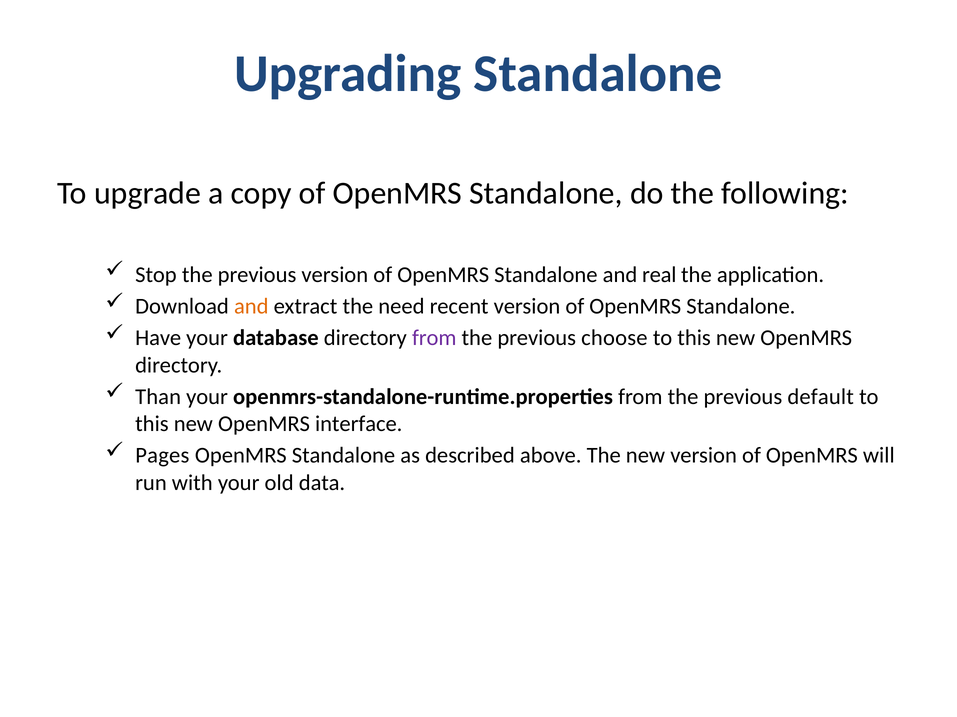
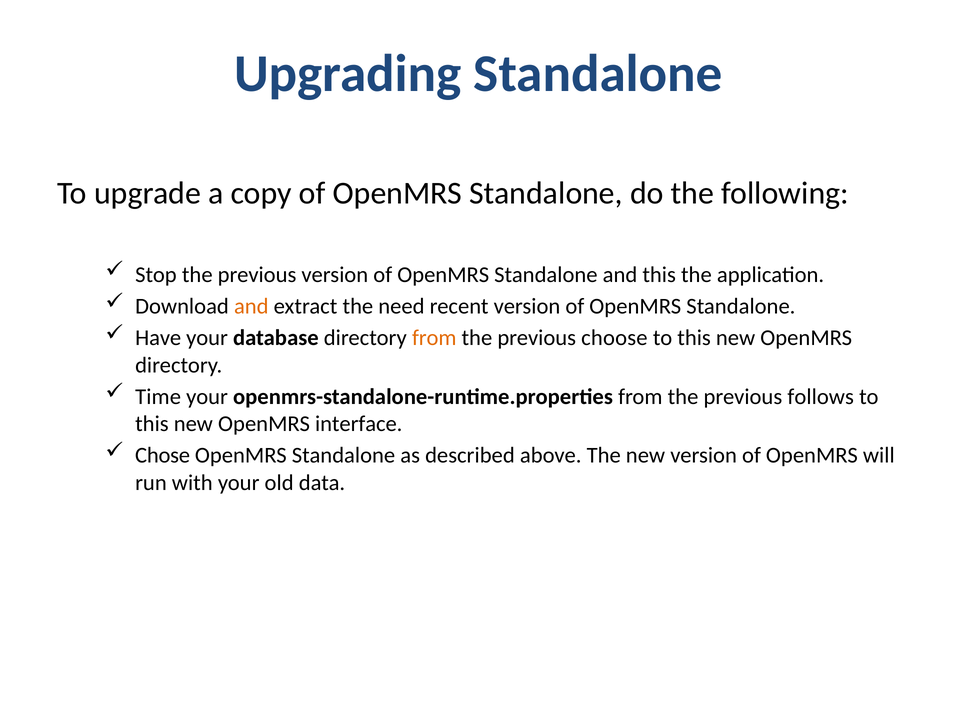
and real: real -> this (659, 275)
from colour: purple -> orange (434, 338)
Than: Than -> Time (158, 397)
default: default -> follows (821, 397)
Pages: Pages -> Chose (163, 456)
